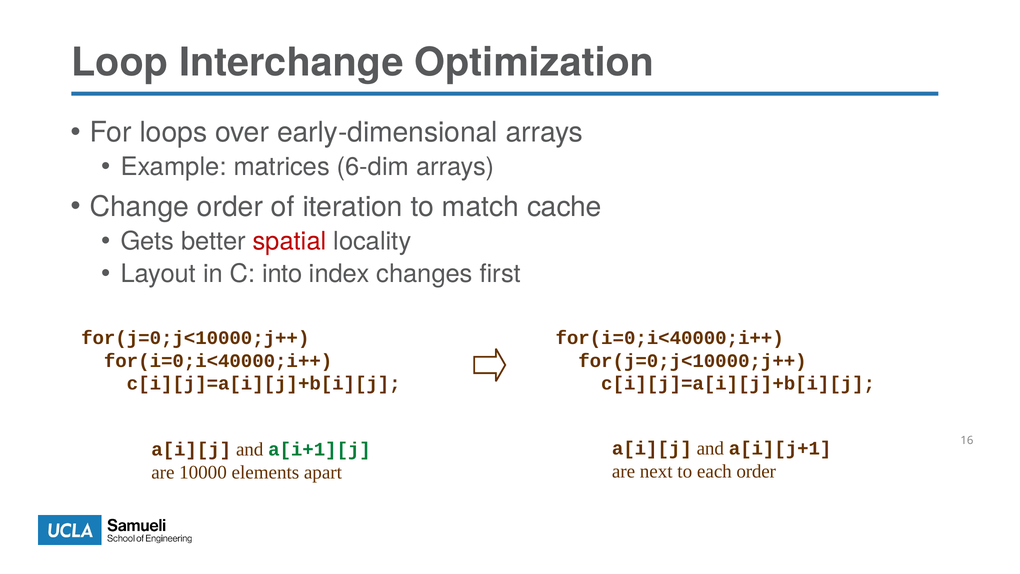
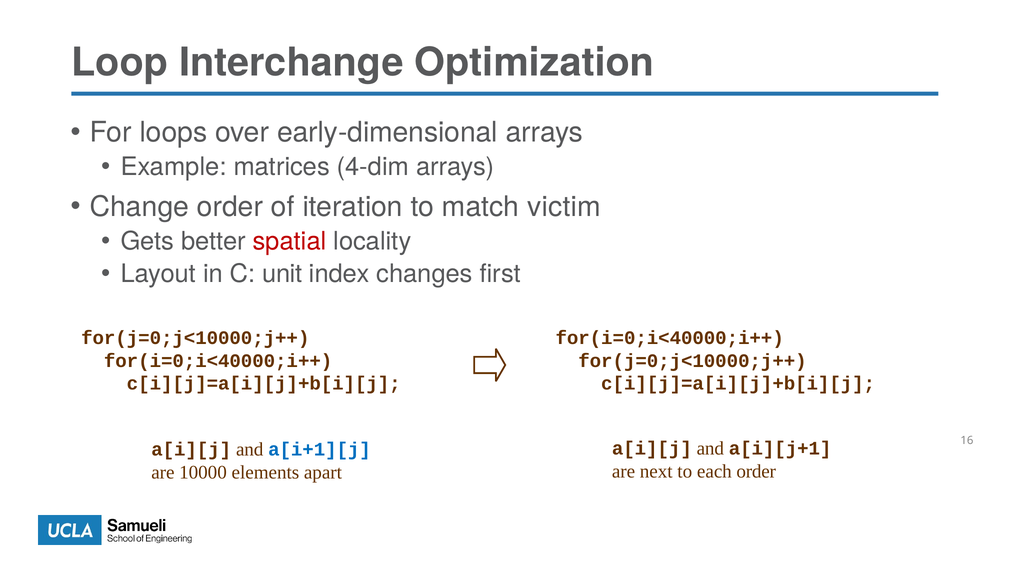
6-dim: 6-dim -> 4-dim (373, 167)
cache: cache -> victim (564, 207)
into: into -> unit (282, 274)
a[i+1][j colour: green -> blue (319, 449)
